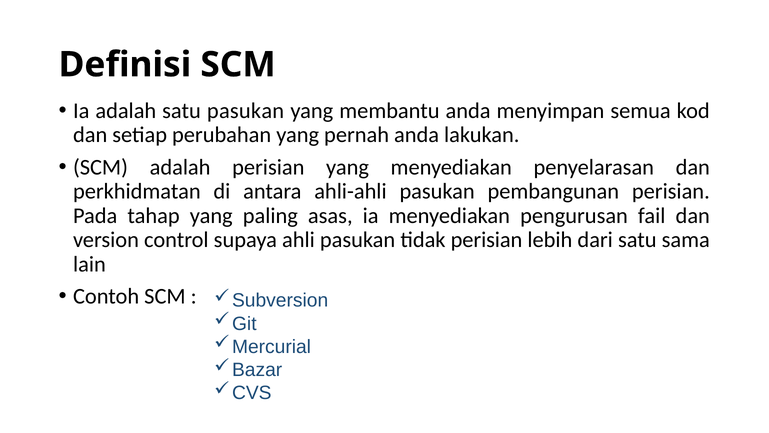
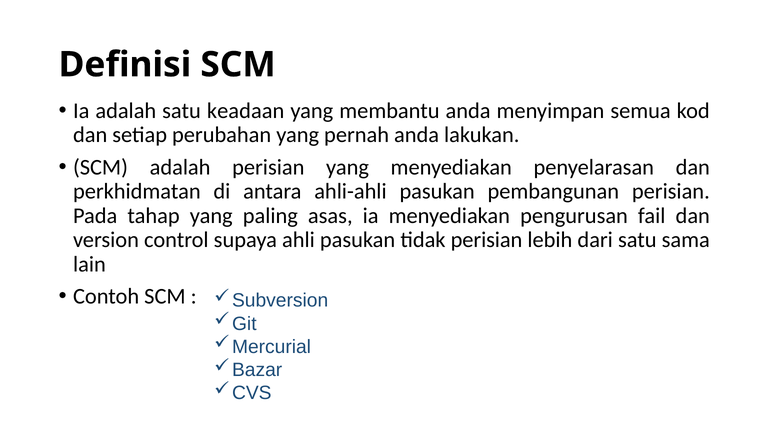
satu pasukan: pasukan -> keadaan (246, 111)
